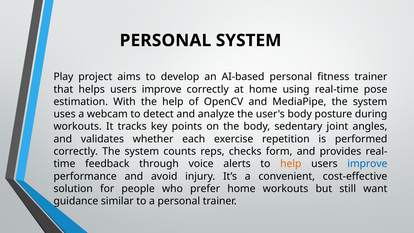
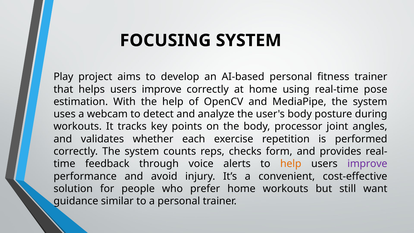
PERSONAL: PERSONAL -> FOCUSING (165, 40)
sedentary: sedentary -> processor (298, 126)
improve colour: blue -> purple (367, 164)
